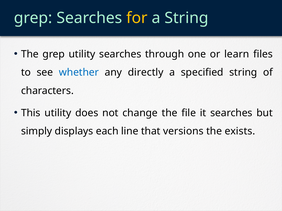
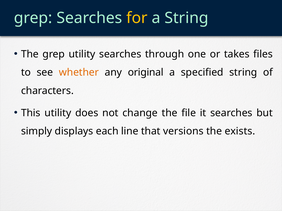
learn: learn -> takes (237, 54)
whether colour: blue -> orange (79, 73)
directly: directly -> original (146, 73)
